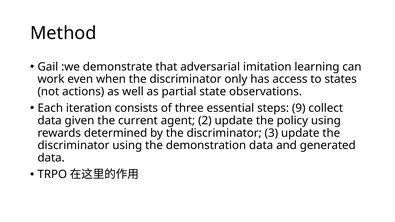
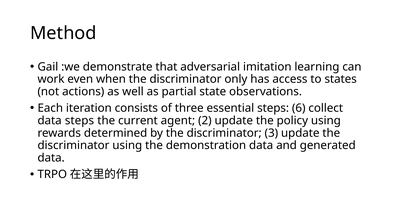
9: 9 -> 6 (299, 108)
data given: given -> steps (79, 121)
